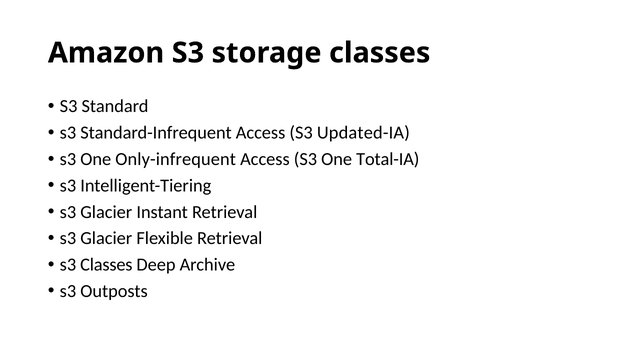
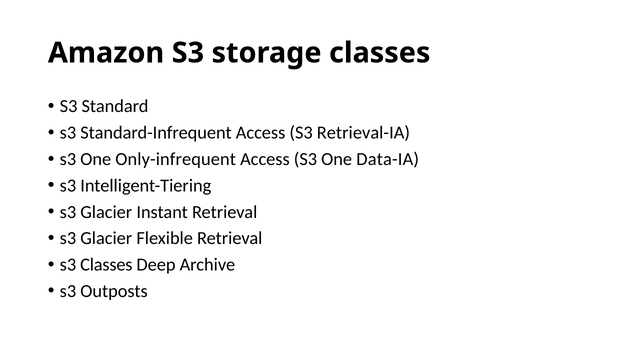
Updated-IA: Updated-IA -> Retrieval-IA (363, 133)
Total-IA: Total-IA -> Data-IA (388, 159)
